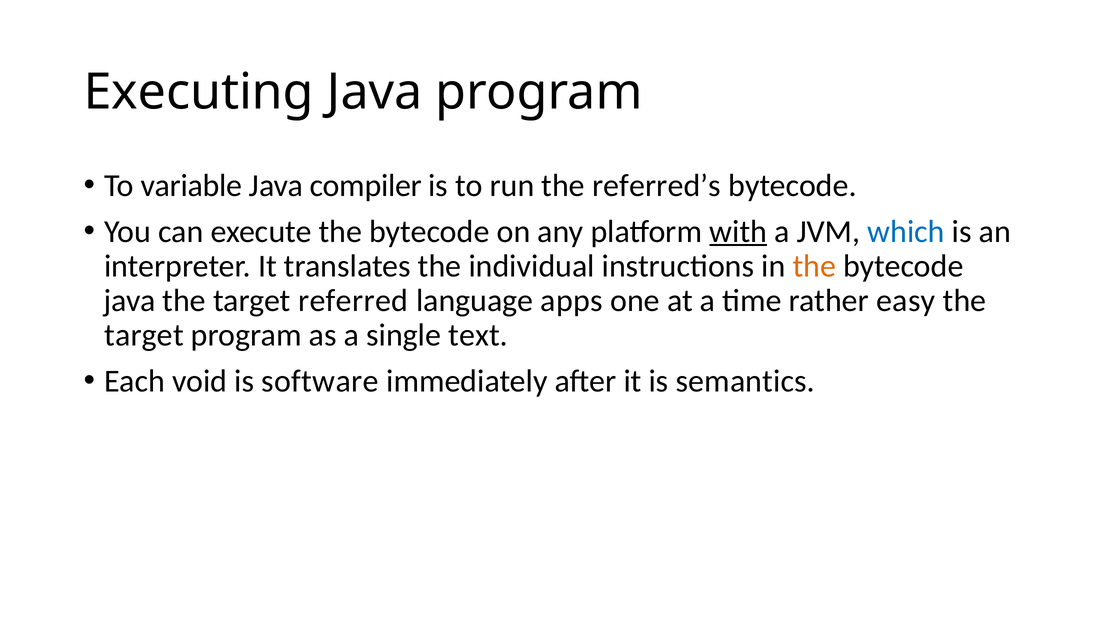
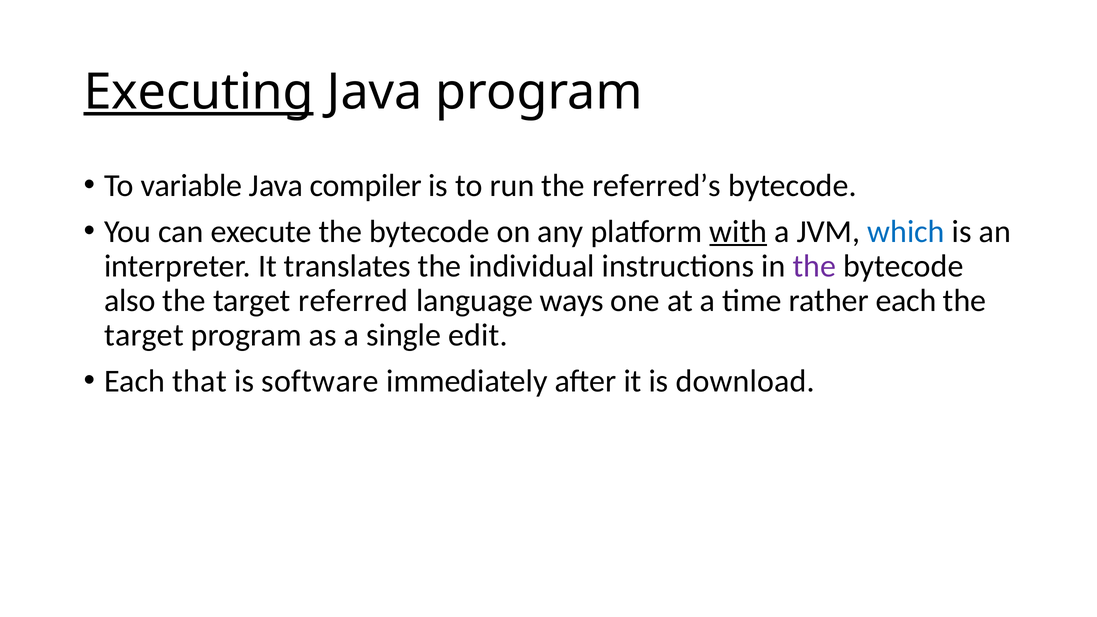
Executing underline: none -> present (199, 92)
the colour: orange -> purple (814, 266)
java: java -> also (130, 301)
apps: apps -> ways (572, 301)
rather easy: easy -> each (906, 301)
text: text -> edit (478, 335)
void: void -> that (199, 381)
semantics: semantics -> download (745, 381)
